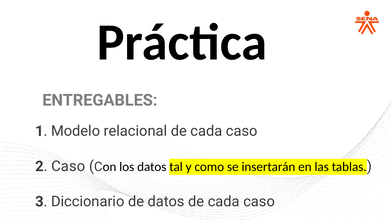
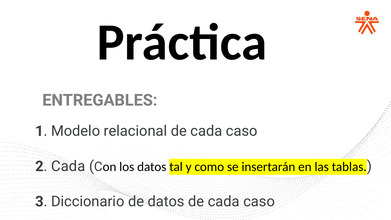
2 Caso: Caso -> Cada (68, 166)
